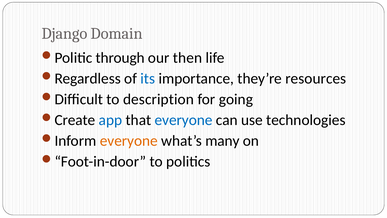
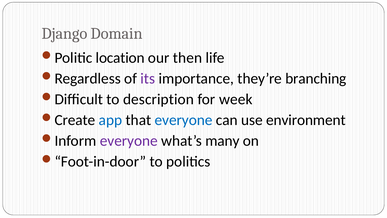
through: through -> location (120, 58)
its colour: blue -> purple (148, 78)
resources: resources -> branching (316, 78)
going: going -> week (236, 99)
technologies: technologies -> environment (306, 120)
everyone colour: orange -> purple (129, 141)
